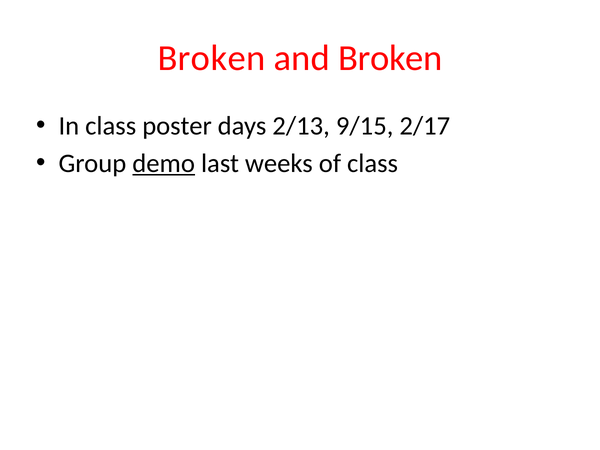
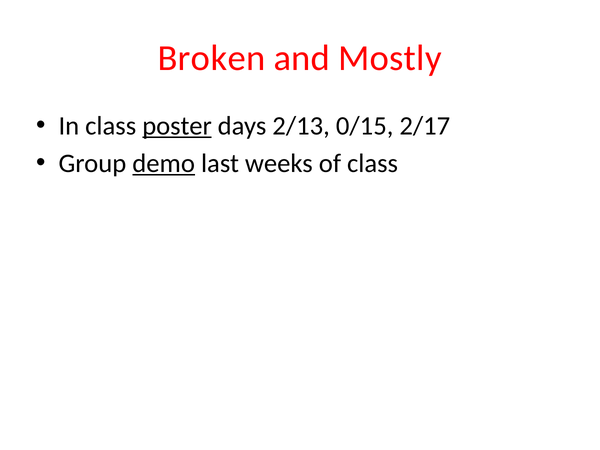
and Broken: Broken -> Mostly (390, 58)
poster underline: none -> present (177, 126)
9/15: 9/15 -> 0/15 (365, 126)
